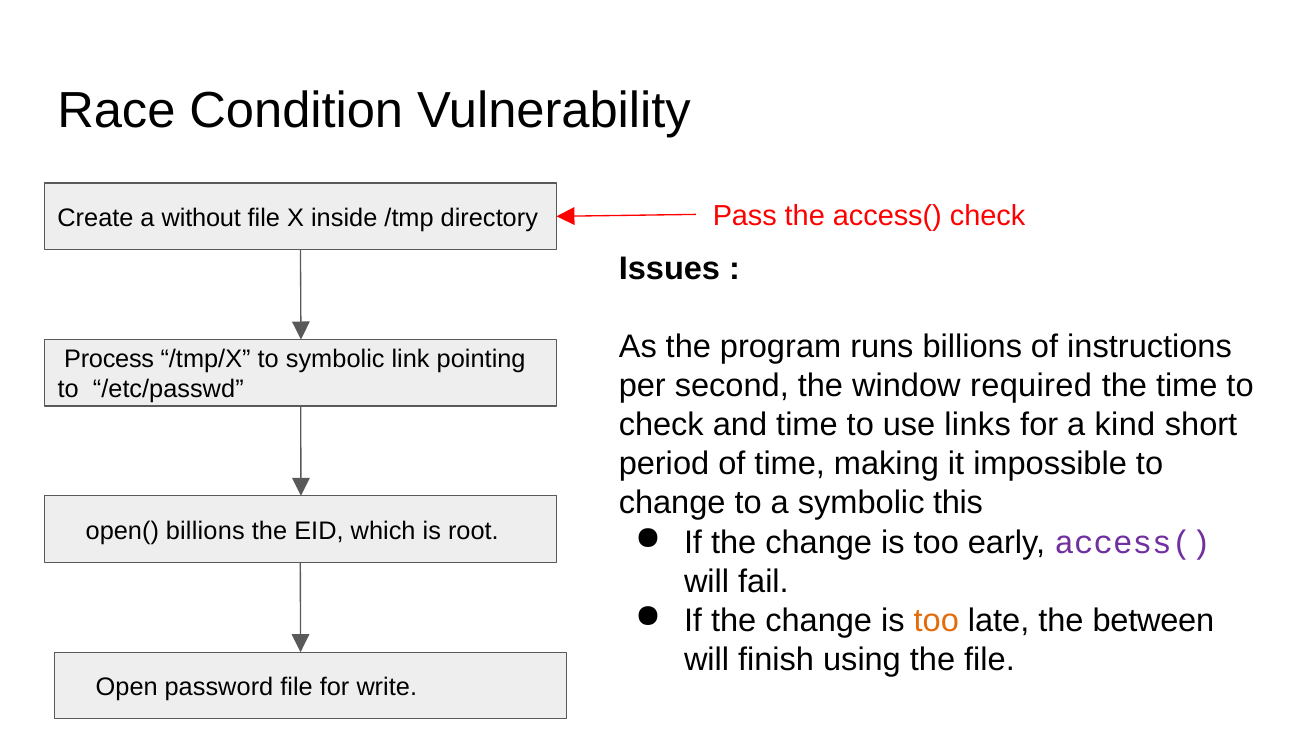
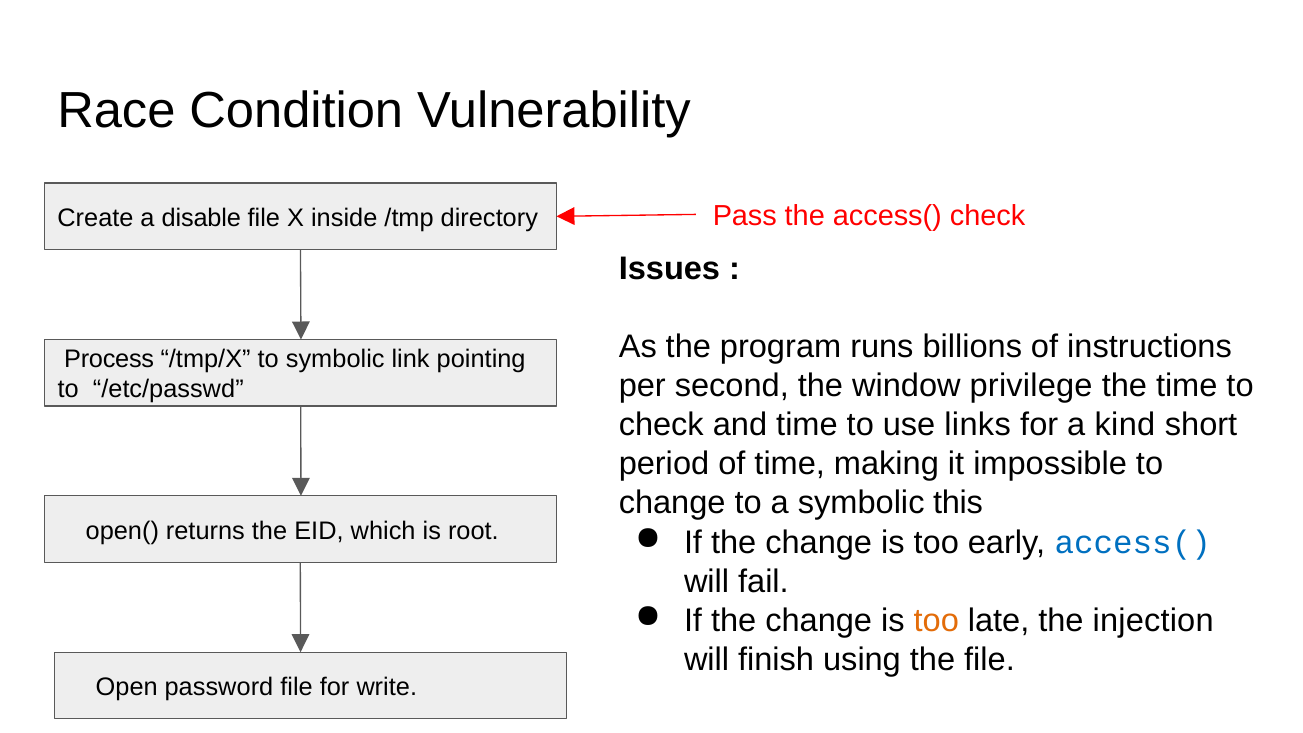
without: without -> disable (201, 218)
required: required -> privilege (1031, 386)
open( billions: billions -> returns (205, 531)
access( colour: purple -> blue (1133, 542)
between: between -> injection (1153, 620)
